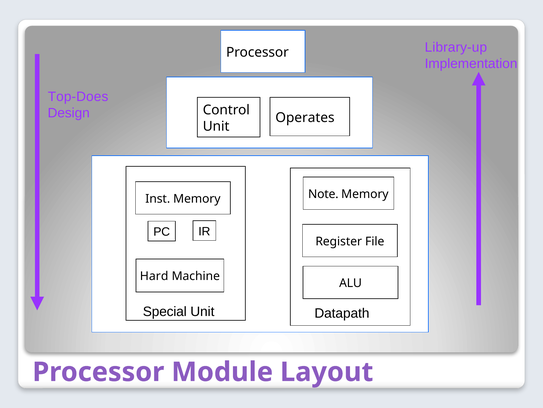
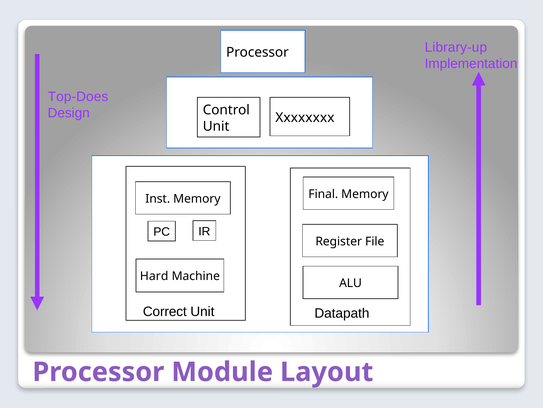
Operates: Operates -> Xxxxxxxx (305, 117)
Note: Note -> Final (323, 194)
Special: Special -> Correct (165, 311)
